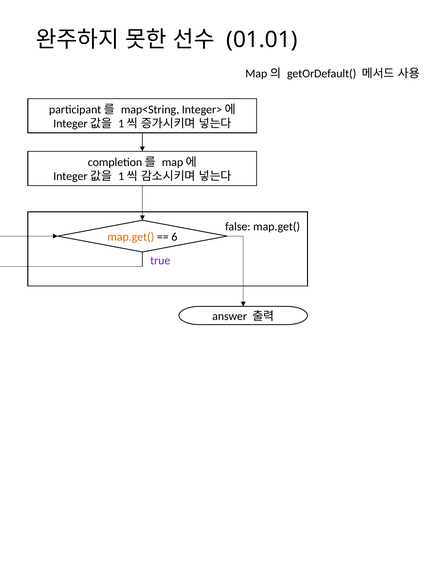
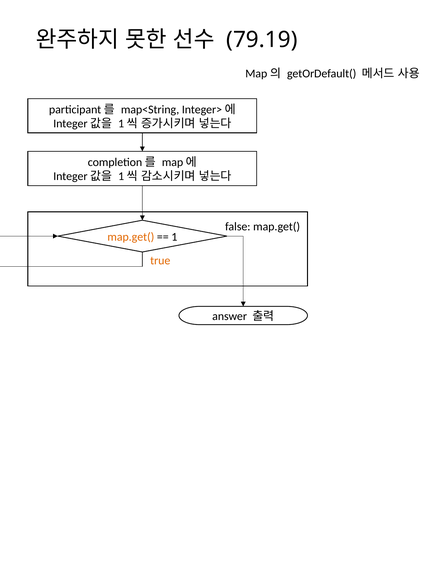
01.01: 01.01 -> 79.19 (262, 40)
6: 6 -> 1 (174, 237)
true colour: purple -> orange (160, 261)
